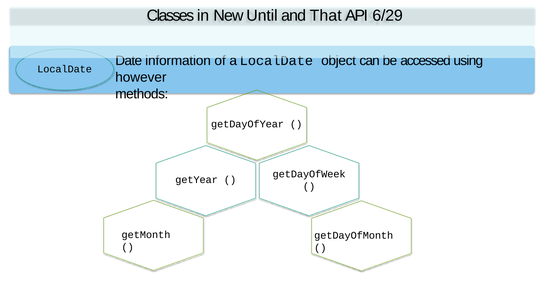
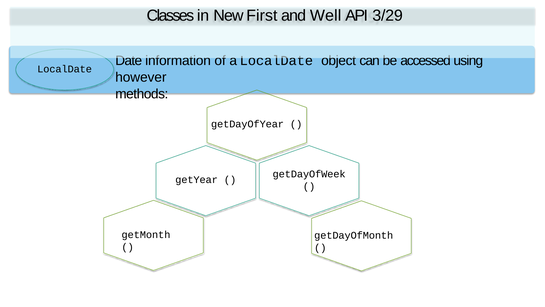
Until: Until -> First (262, 15)
That: That -> Well (326, 15)
6/29: 6/29 -> 3/29 (388, 15)
